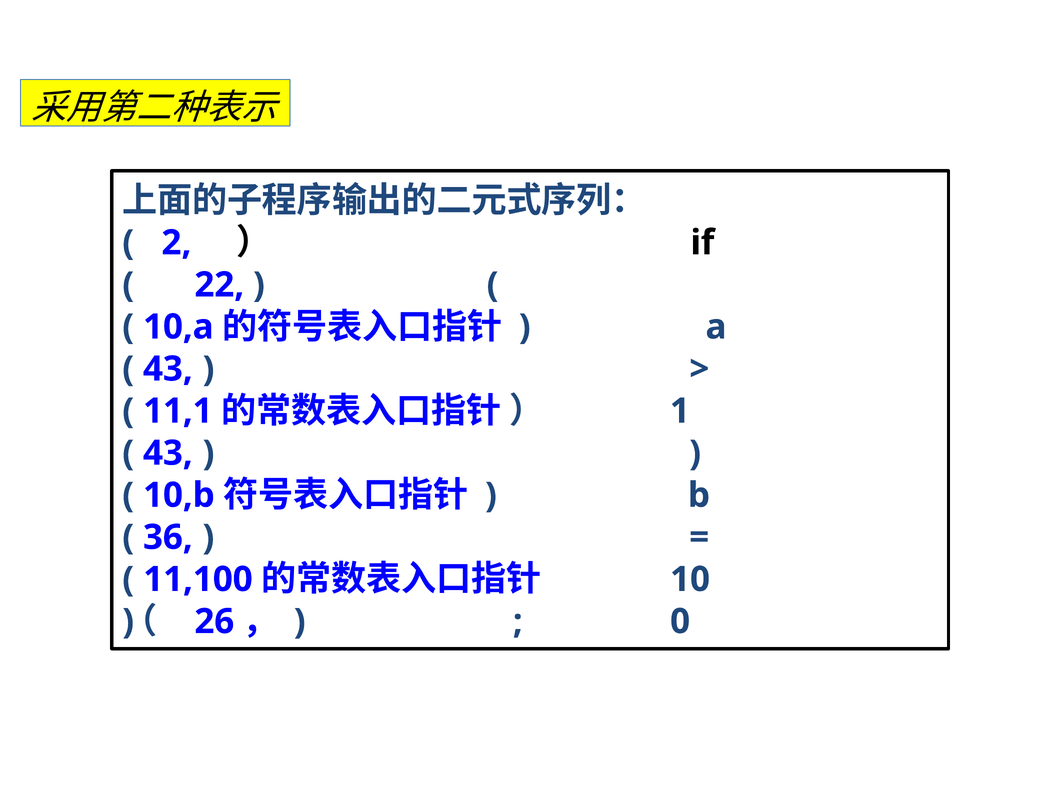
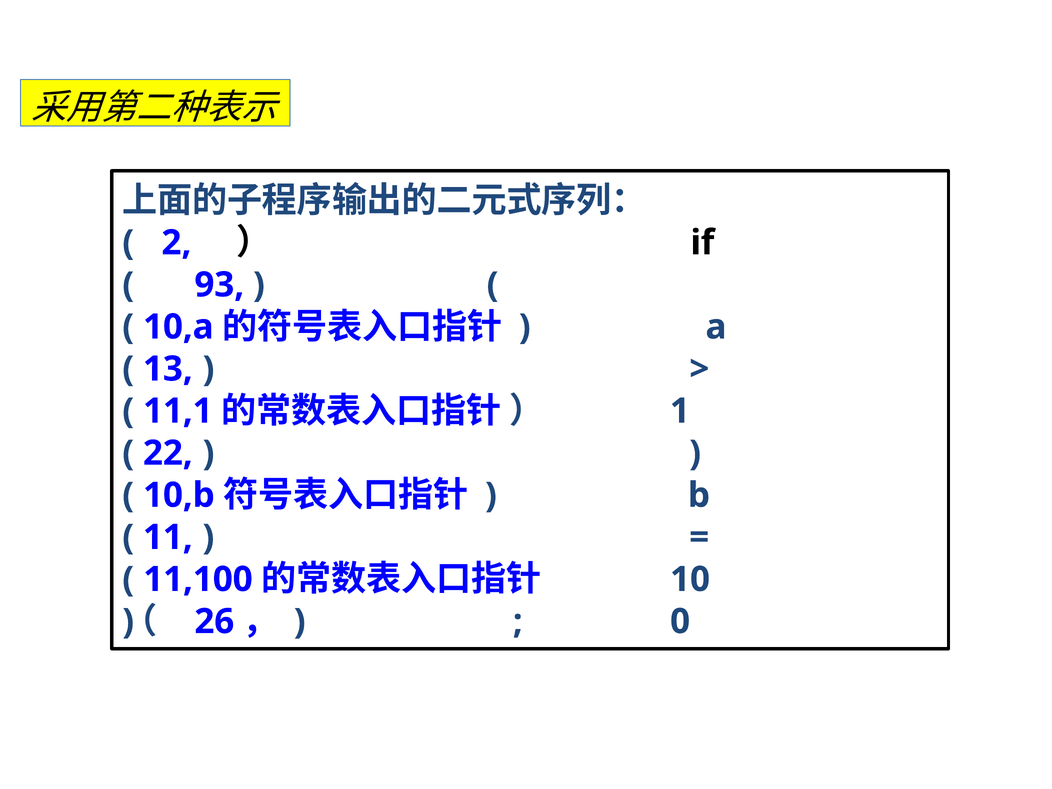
22: 22 -> 93 (219, 285)
43: 43 -> 13 (168, 369)
43: 43 -> 22 (168, 453)
36: 36 -> 11 (168, 537)
